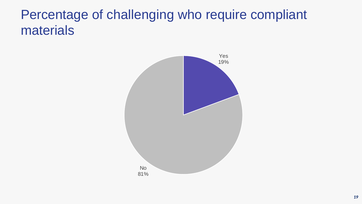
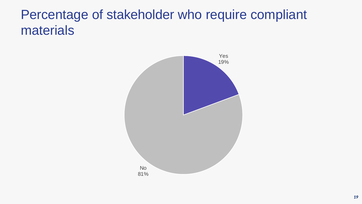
challenging: challenging -> stakeholder (140, 15)
